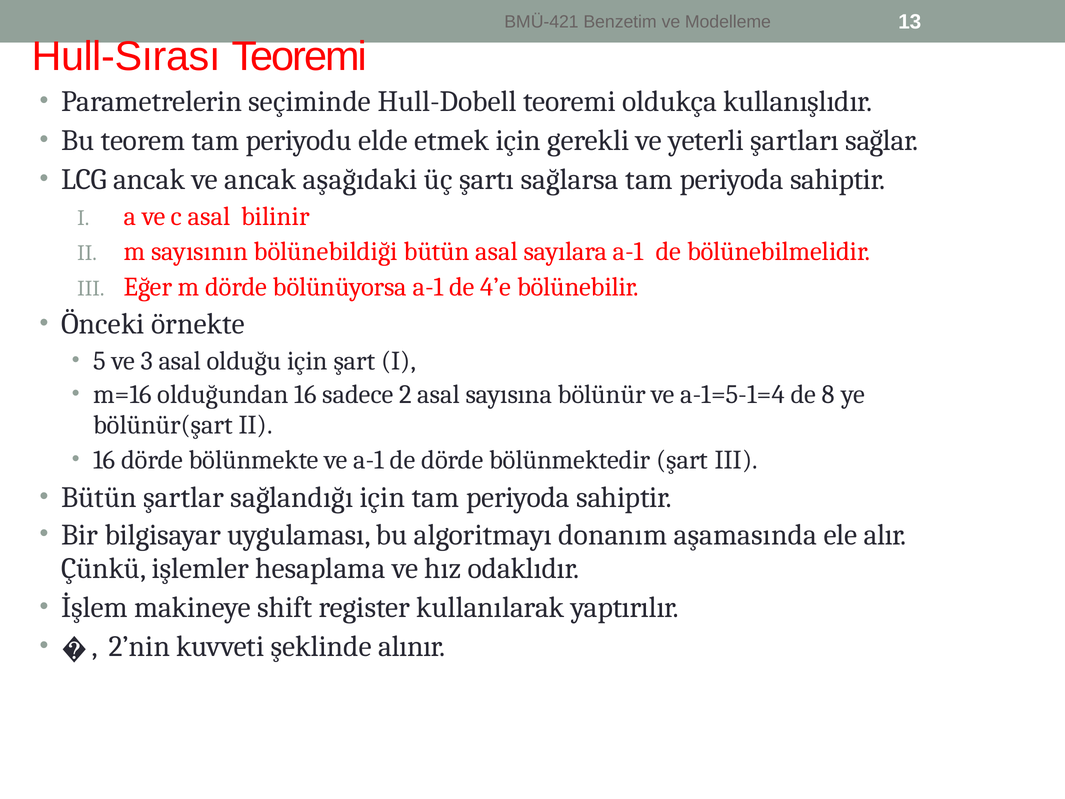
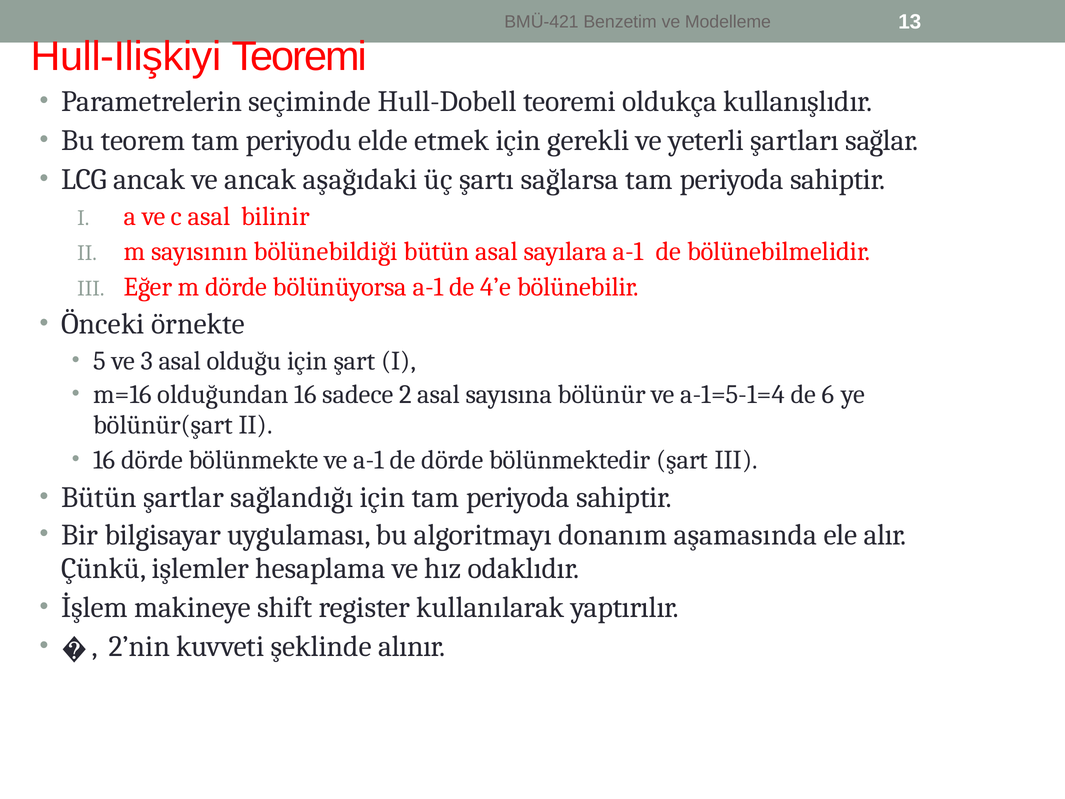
Hull-Sırası: Hull-Sırası -> Hull-Ilişkiyi (126, 56)
8: 8 -> 6 (828, 394)
